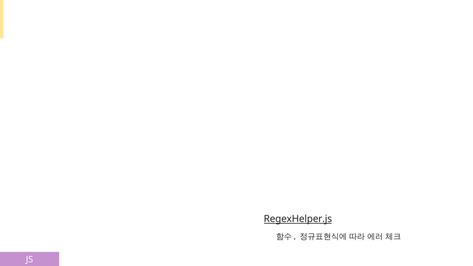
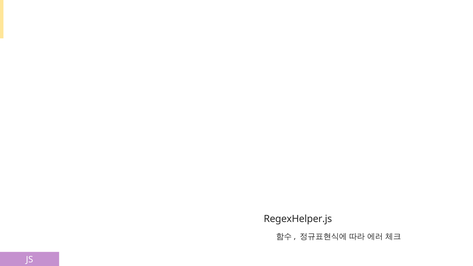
RegexHelper.js underline: present -> none (298, 219)
